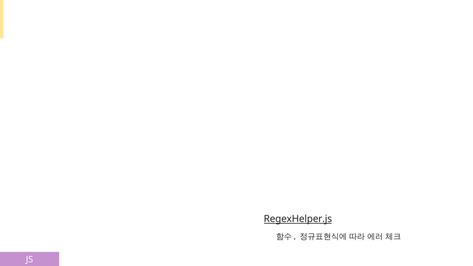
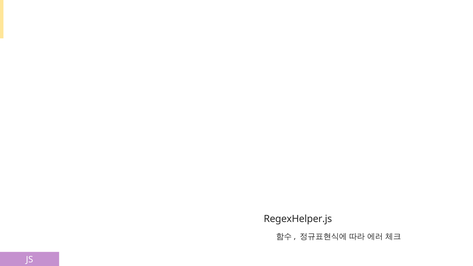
RegexHelper.js underline: present -> none (298, 219)
